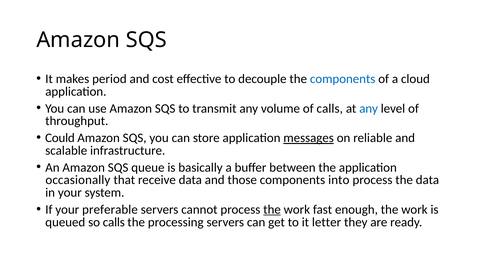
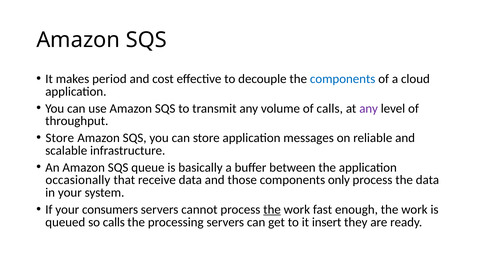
any colour: blue -> purple (369, 109)
Could: Could -> Store (60, 138)
messages underline: present -> none (309, 138)
into: into -> only (339, 180)
preferable: preferable -> consumers (110, 210)
letter: letter -> insert (327, 222)
